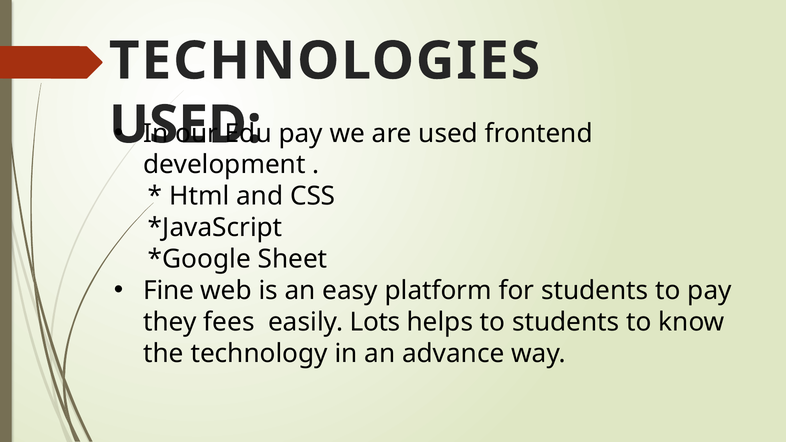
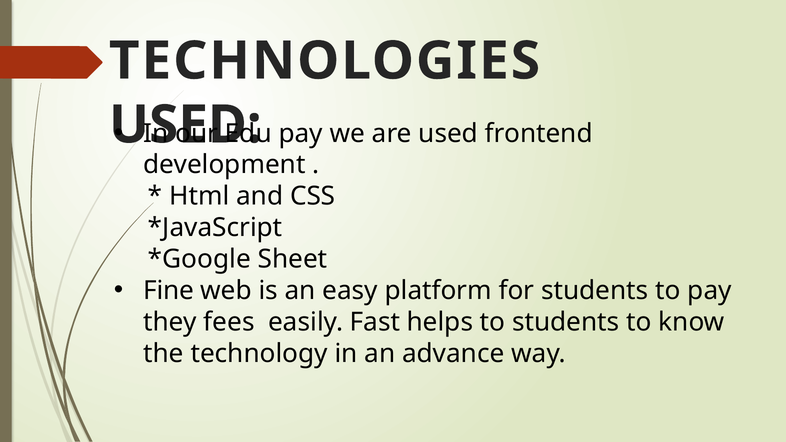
Lots: Lots -> Fast (375, 322)
